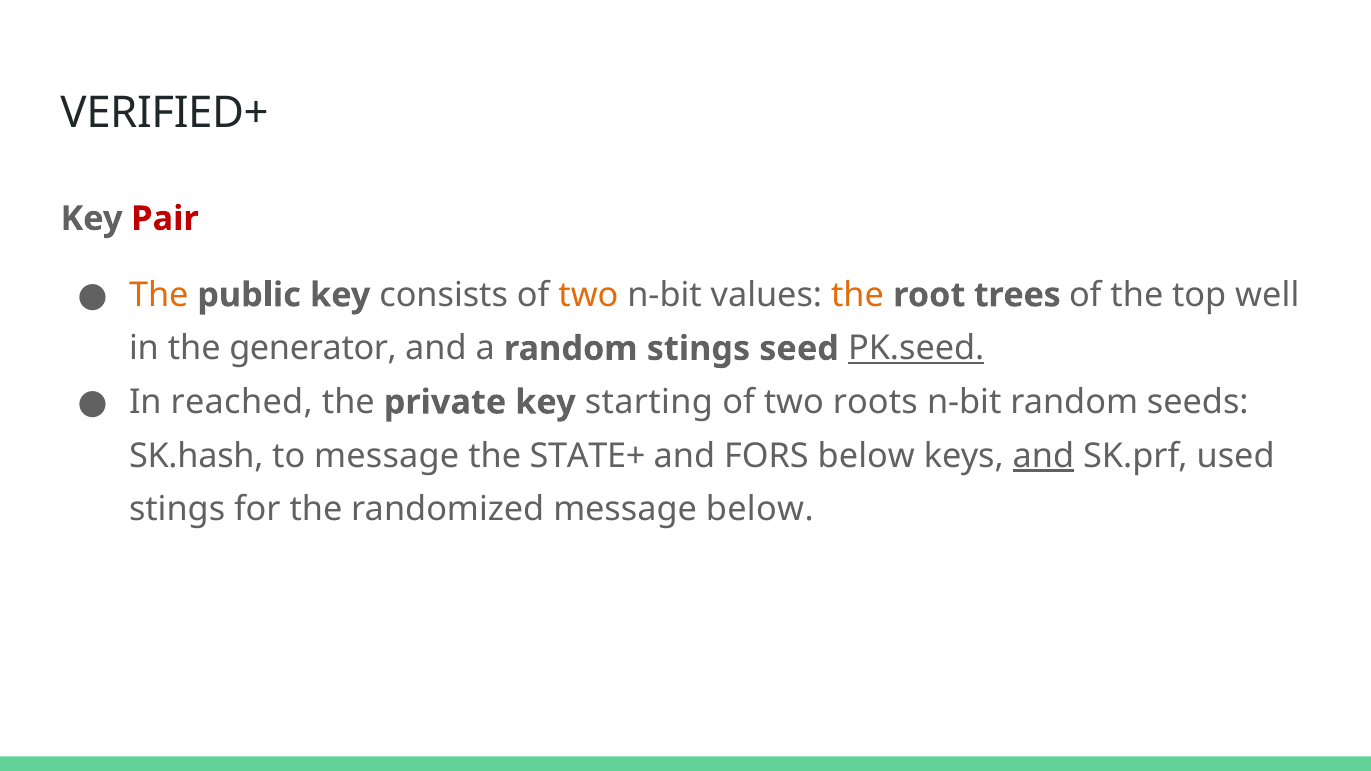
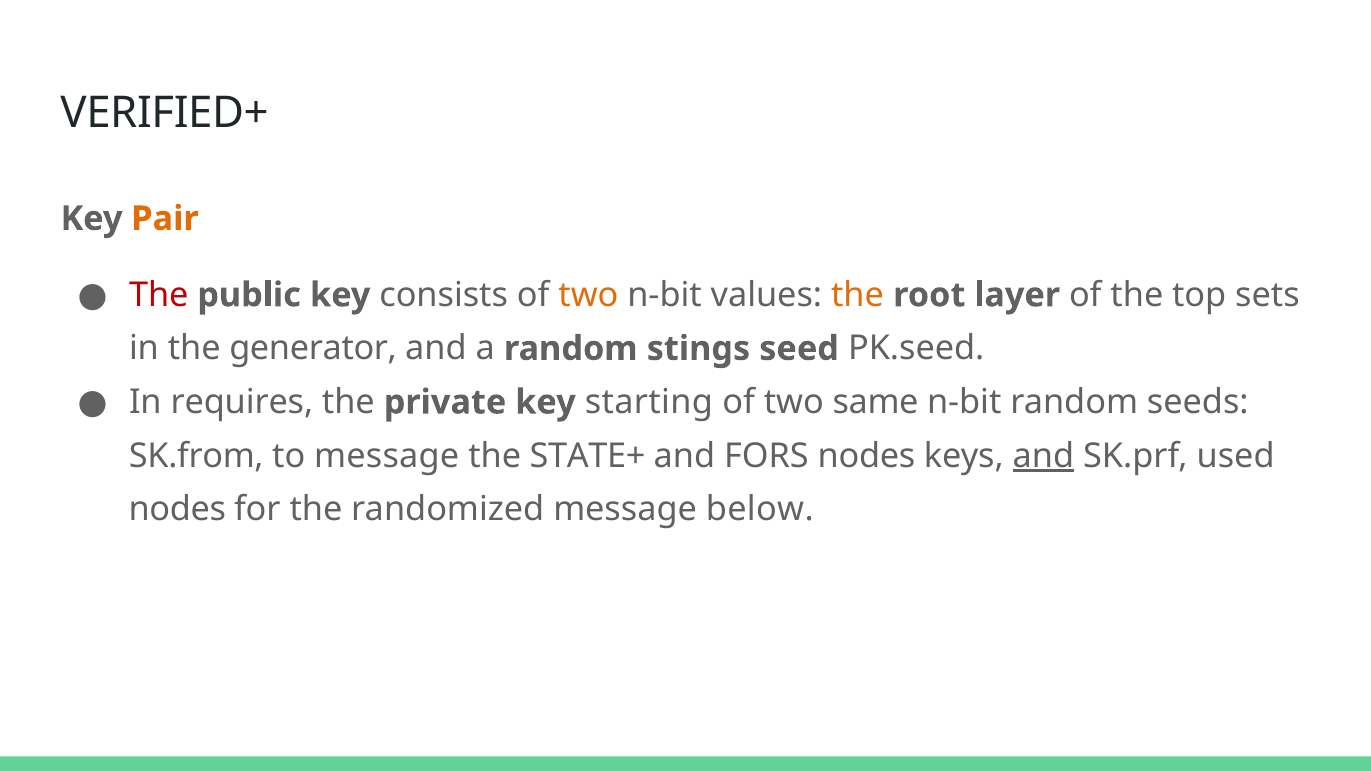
Pair colour: red -> orange (165, 219)
The colour: orange -> red (159, 295)
trees: trees -> layer (1017, 295)
well: well -> sets (1267, 295)
PK.seed underline: present -> none (916, 349)
reached: reached -> requires (242, 402)
roots: roots -> same (876, 402)
SK.hash: SK.hash -> SK.from (196, 456)
FORS below: below -> nodes (866, 456)
stings: stings -> nodes (177, 510)
